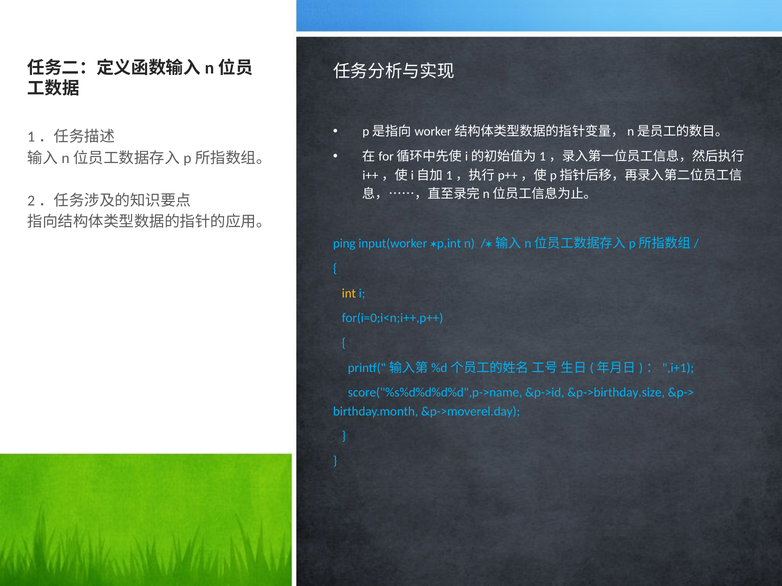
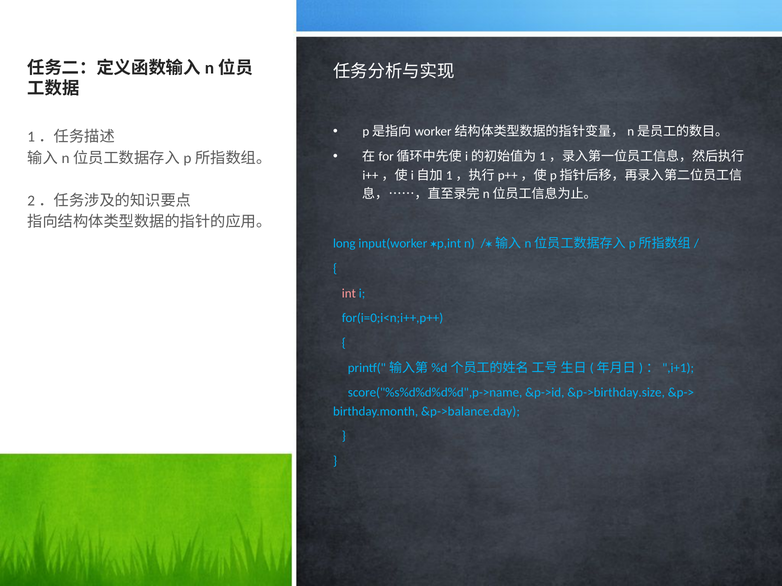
ping: ping -> long (344, 244)
int colour: yellow -> pink (349, 294)
&p->moverel.day: &p->moverel.day -> &p->balance.day (470, 412)
